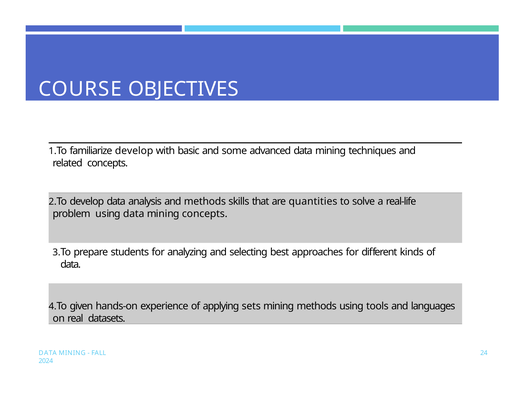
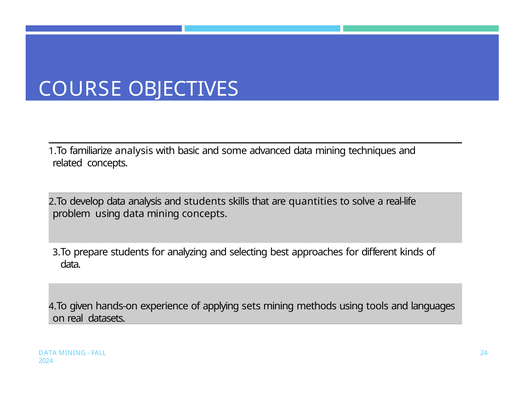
familiarize develop: develop -> analysis (134, 151)
and methods: methods -> students (205, 201)
